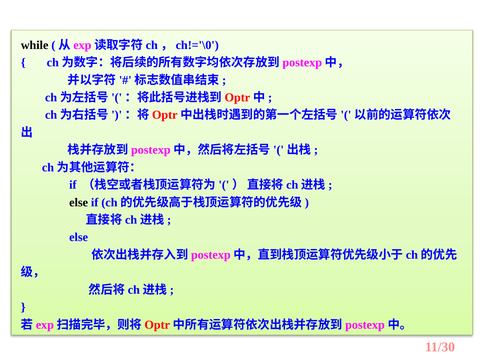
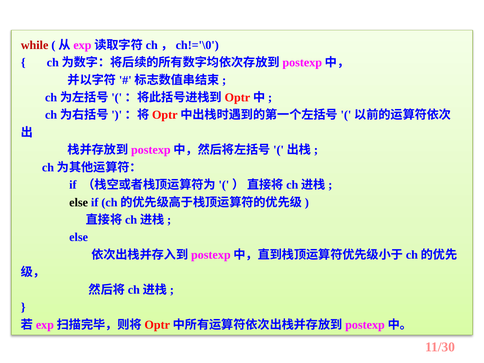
while colour: black -> red (35, 45)
